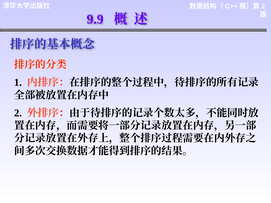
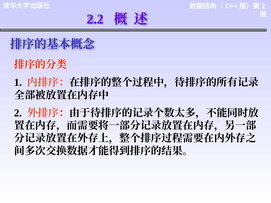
9.9: 9.9 -> 2.2 (95, 19)
